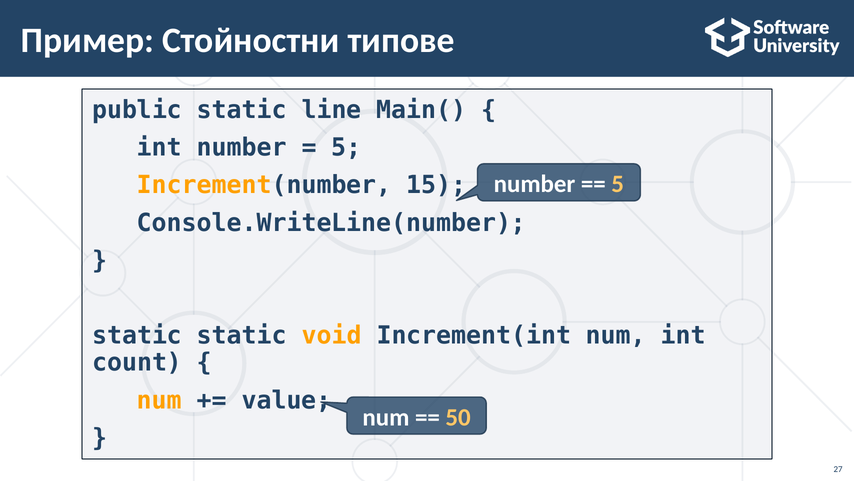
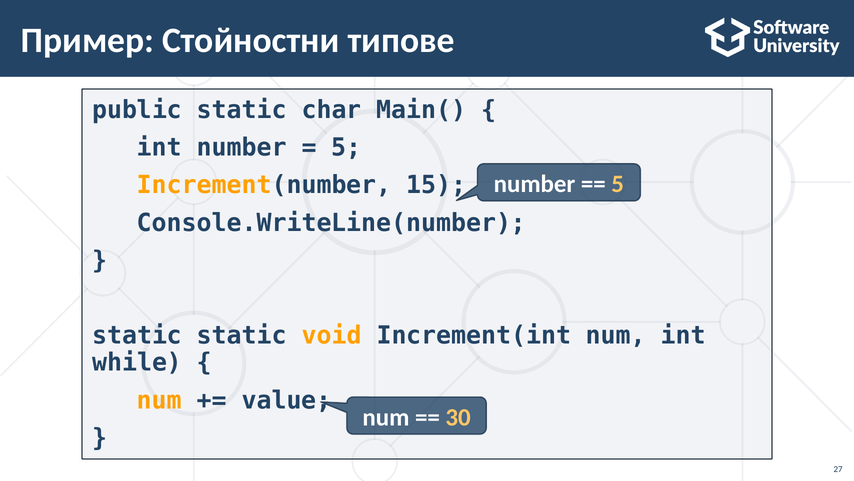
line: line -> char (332, 110)
count: count -> while (137, 362)
50: 50 -> 30 (458, 417)
